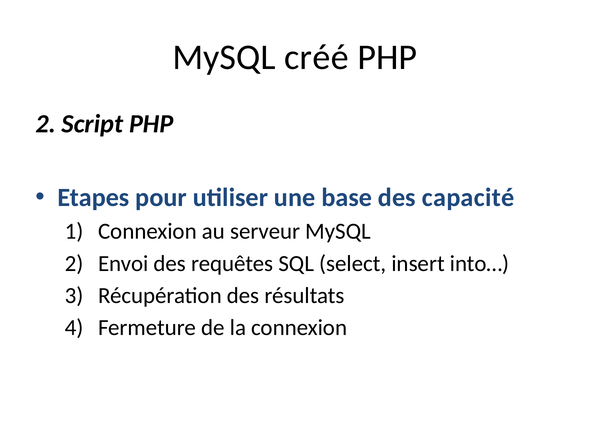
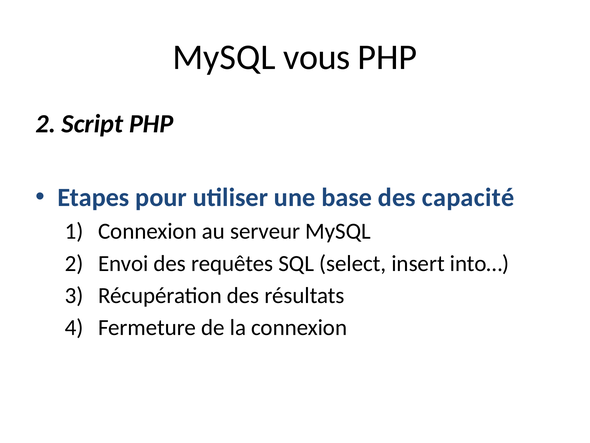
créé: créé -> vous (317, 57)
